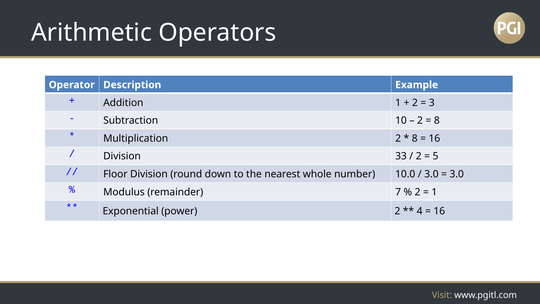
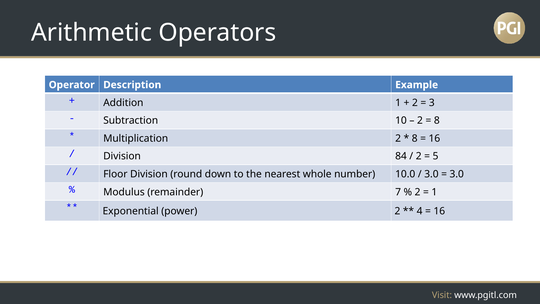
33: 33 -> 84 (401, 156)
